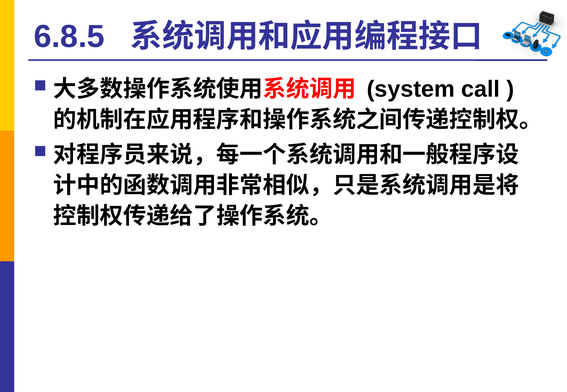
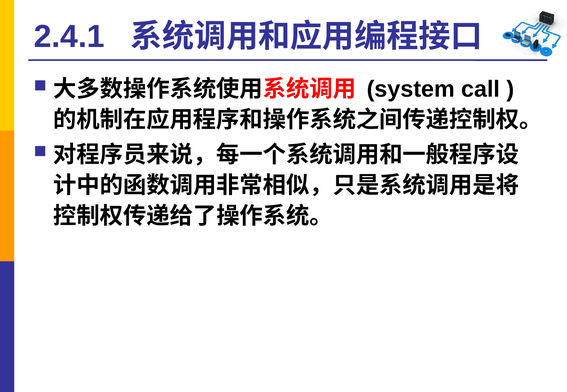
6.8.5: 6.8.5 -> 2.4.1 (69, 37)
